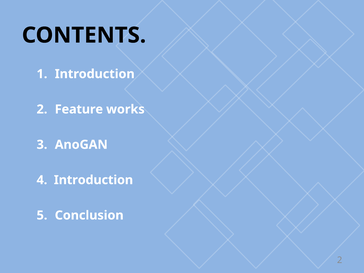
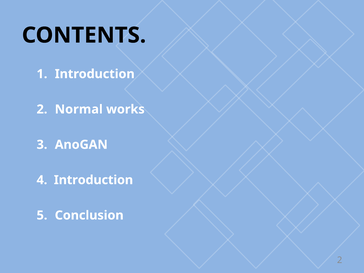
Feature: Feature -> Normal (79, 109)
